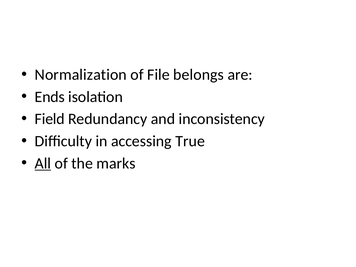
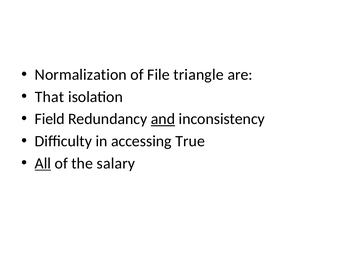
belongs: belongs -> triangle (199, 75)
Ends: Ends -> That (50, 97)
and underline: none -> present (163, 119)
marks: marks -> salary (116, 163)
